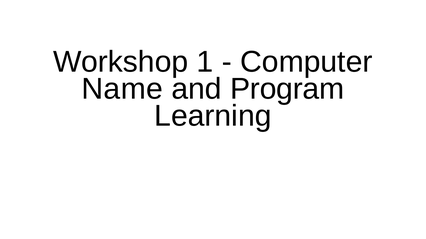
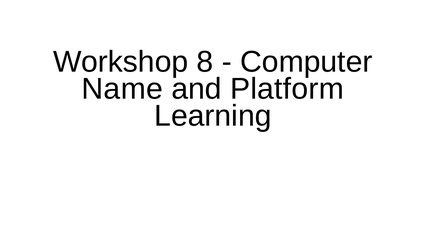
1: 1 -> 8 (205, 62)
Program: Program -> Platform (287, 89)
